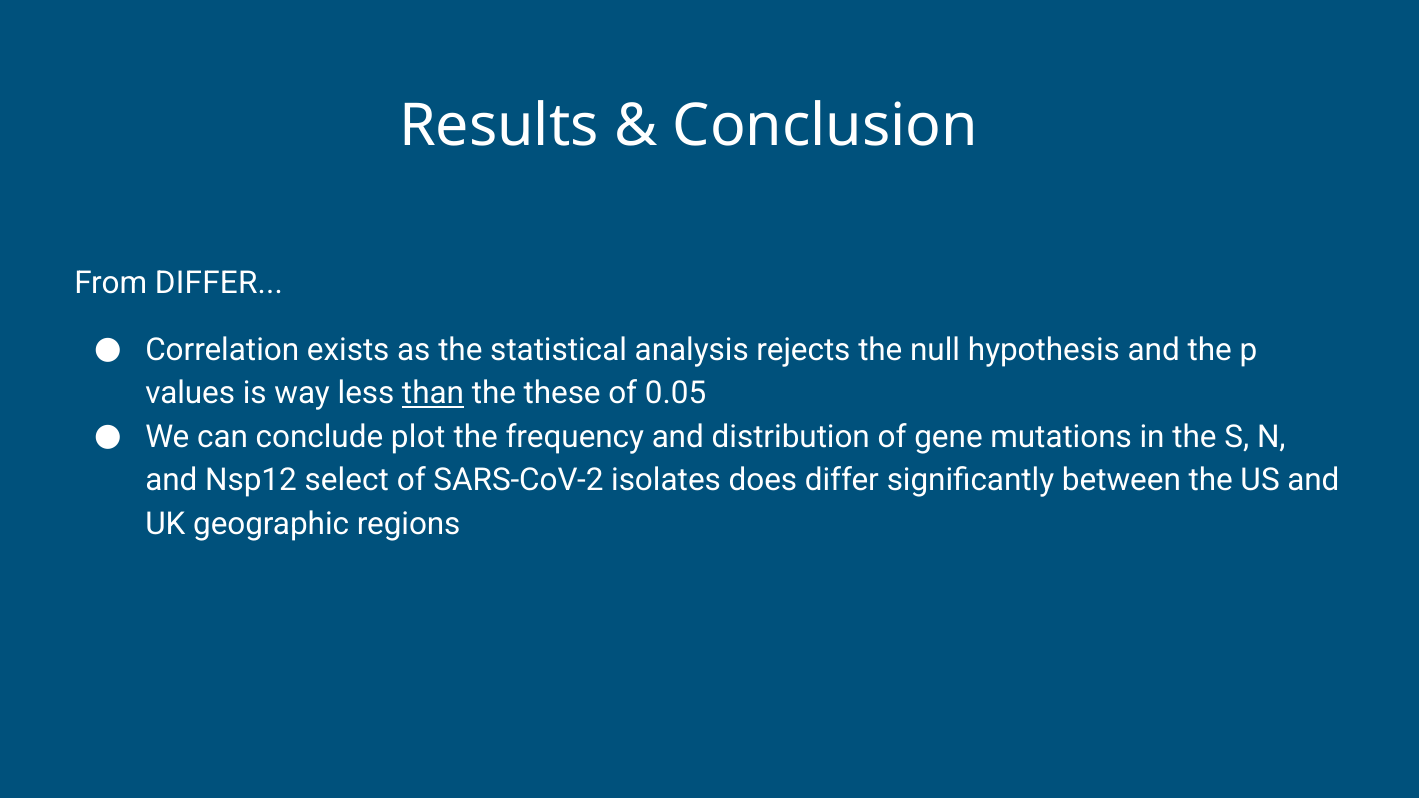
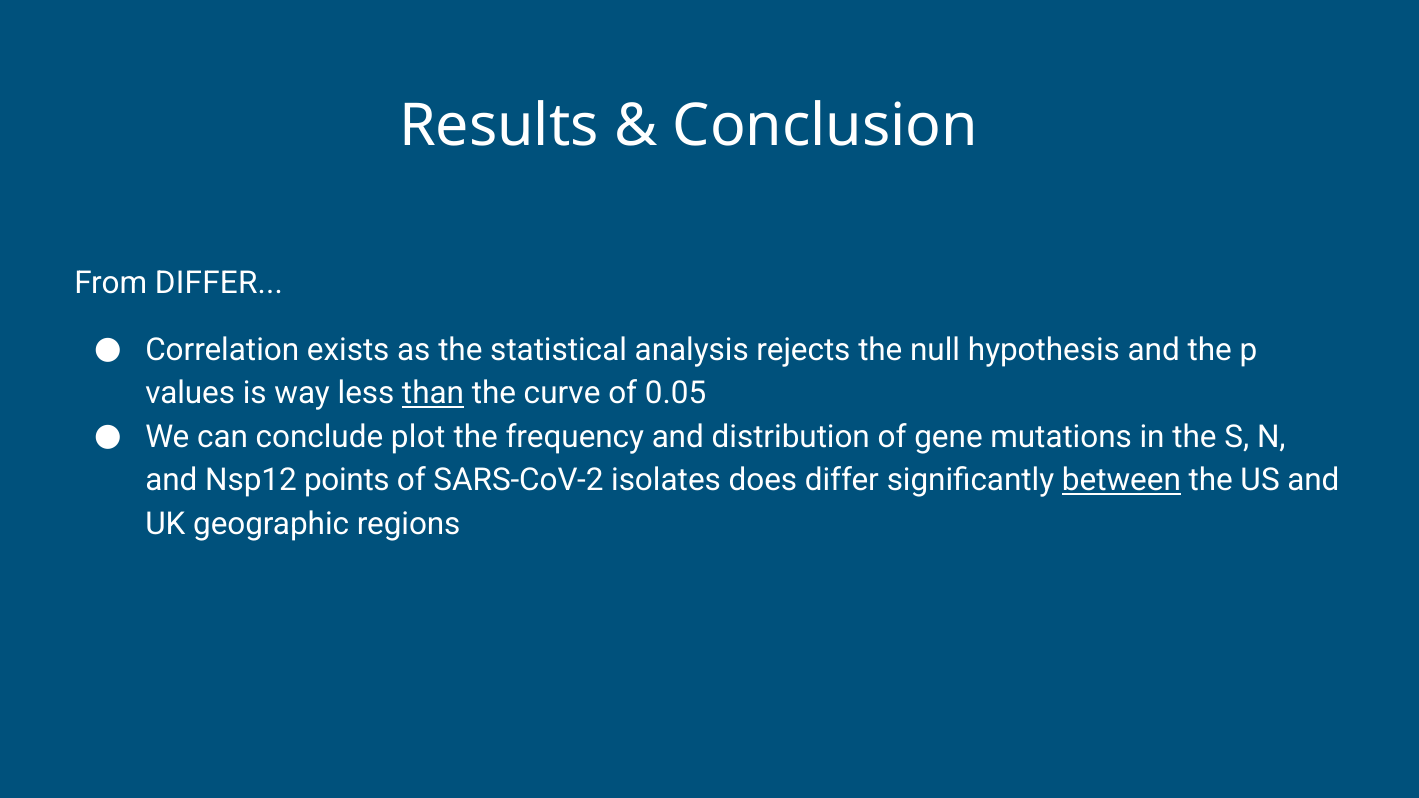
these: these -> curve (562, 394)
select: select -> points (347, 480)
between underline: none -> present (1121, 480)
